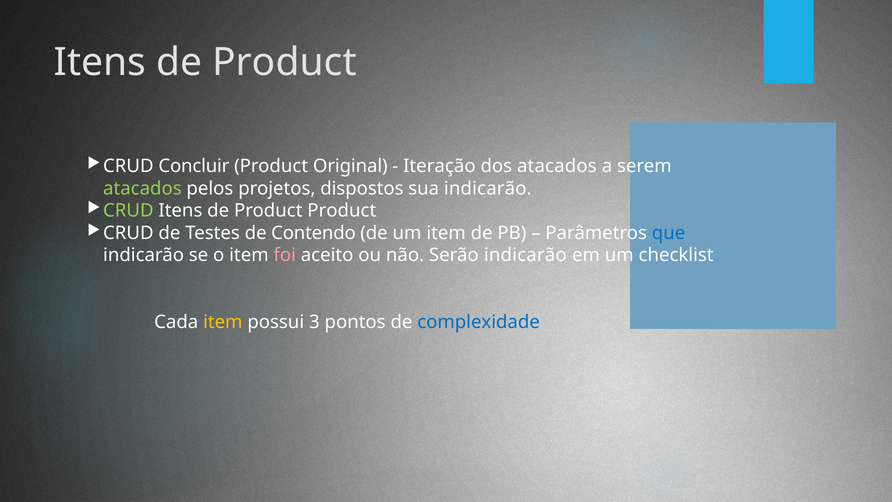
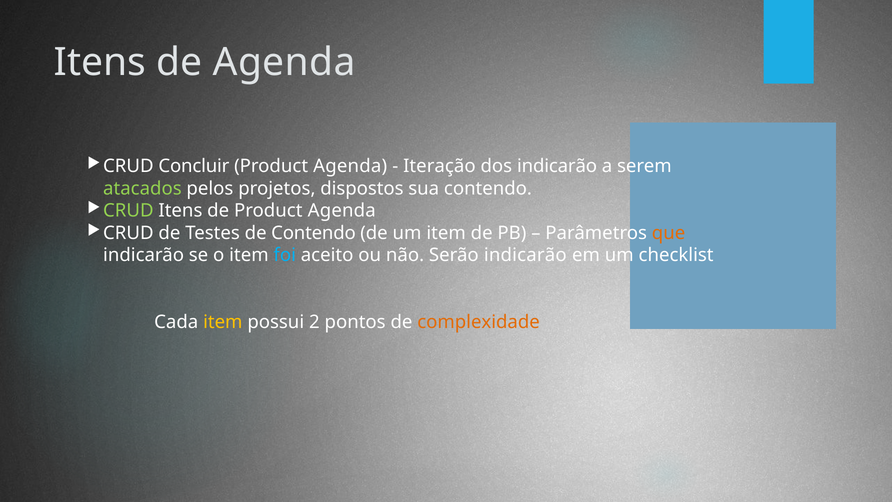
Product: Product -> Agenda (284, 63)
Original: Original -> Agenda (350, 166)
dos atacados: atacados -> indicarão (557, 166)
sua indicarão: indicarão -> contendo (488, 188)
de Product Product: Product -> Agenda (342, 211)
que colour: blue -> orange (669, 233)
foi colour: pink -> light blue (285, 255)
3: 3 -> 2 (314, 322)
complexidade colour: blue -> orange (479, 322)
